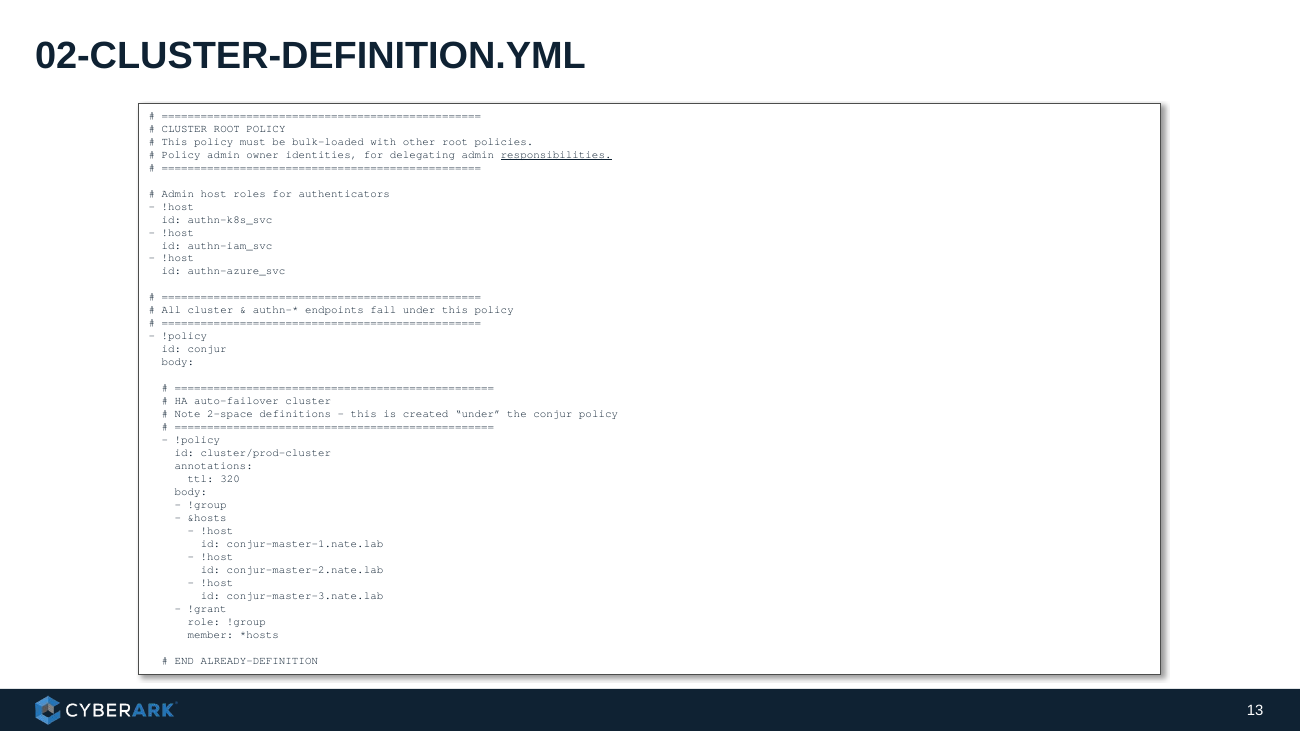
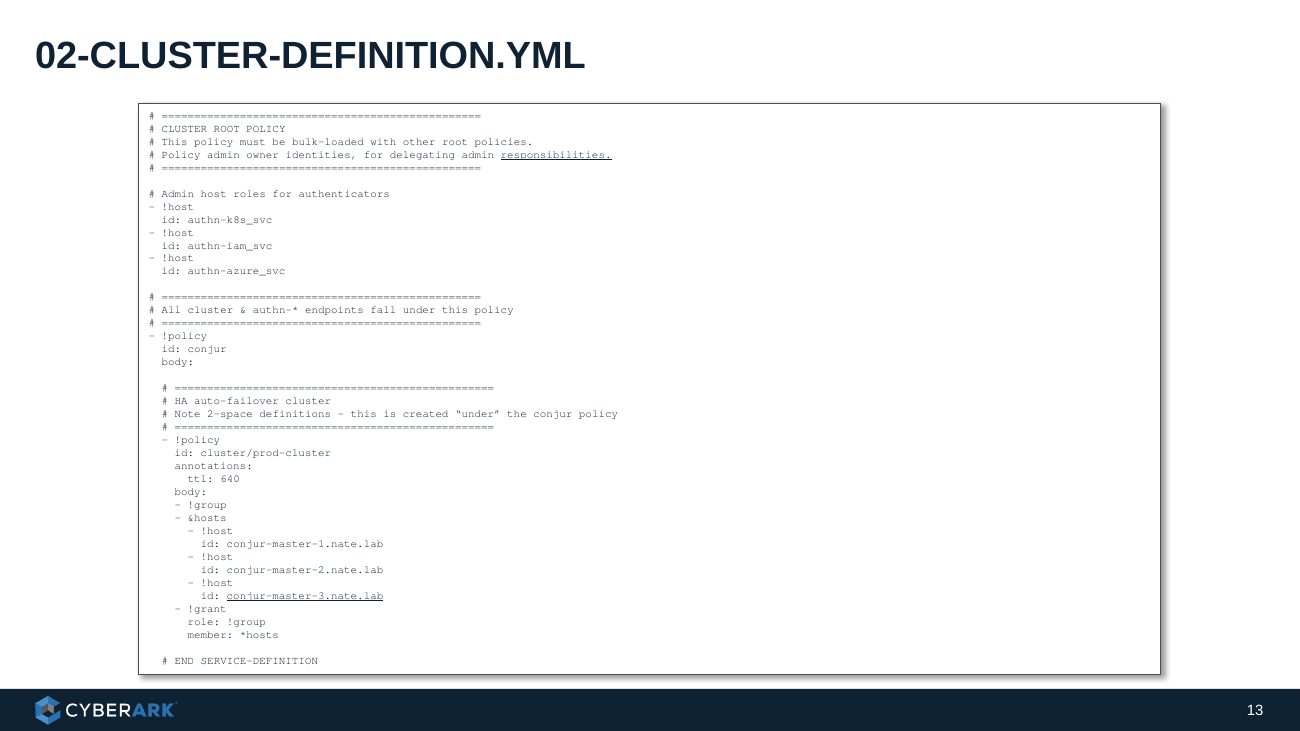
320: 320 -> 640 (230, 479)
conjur-master-3.nate.lab underline: none -> present (305, 596)
ALREADY-DEFINITION: ALREADY-DEFINITION -> SERVICE-DEFINITION (259, 661)
